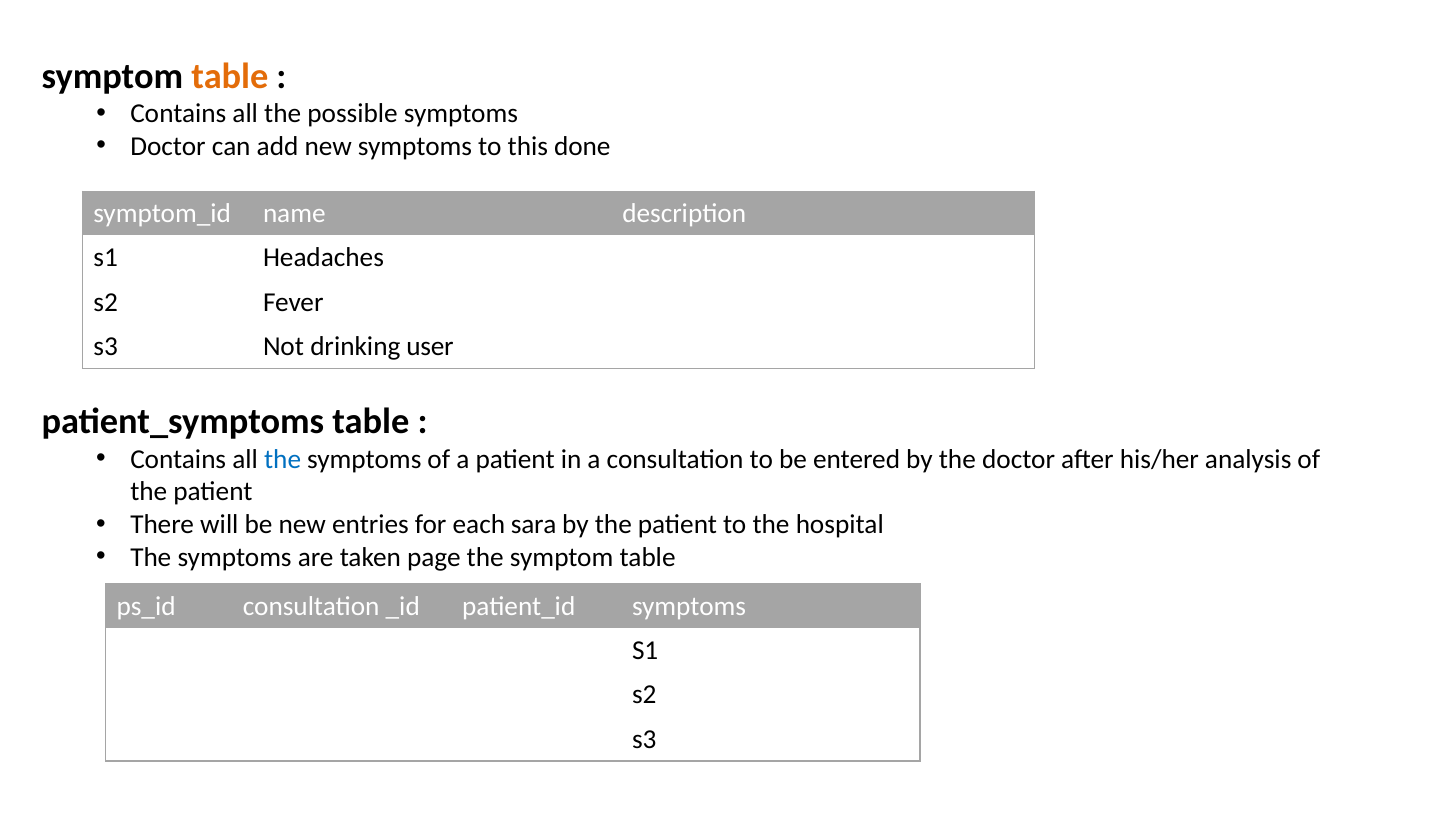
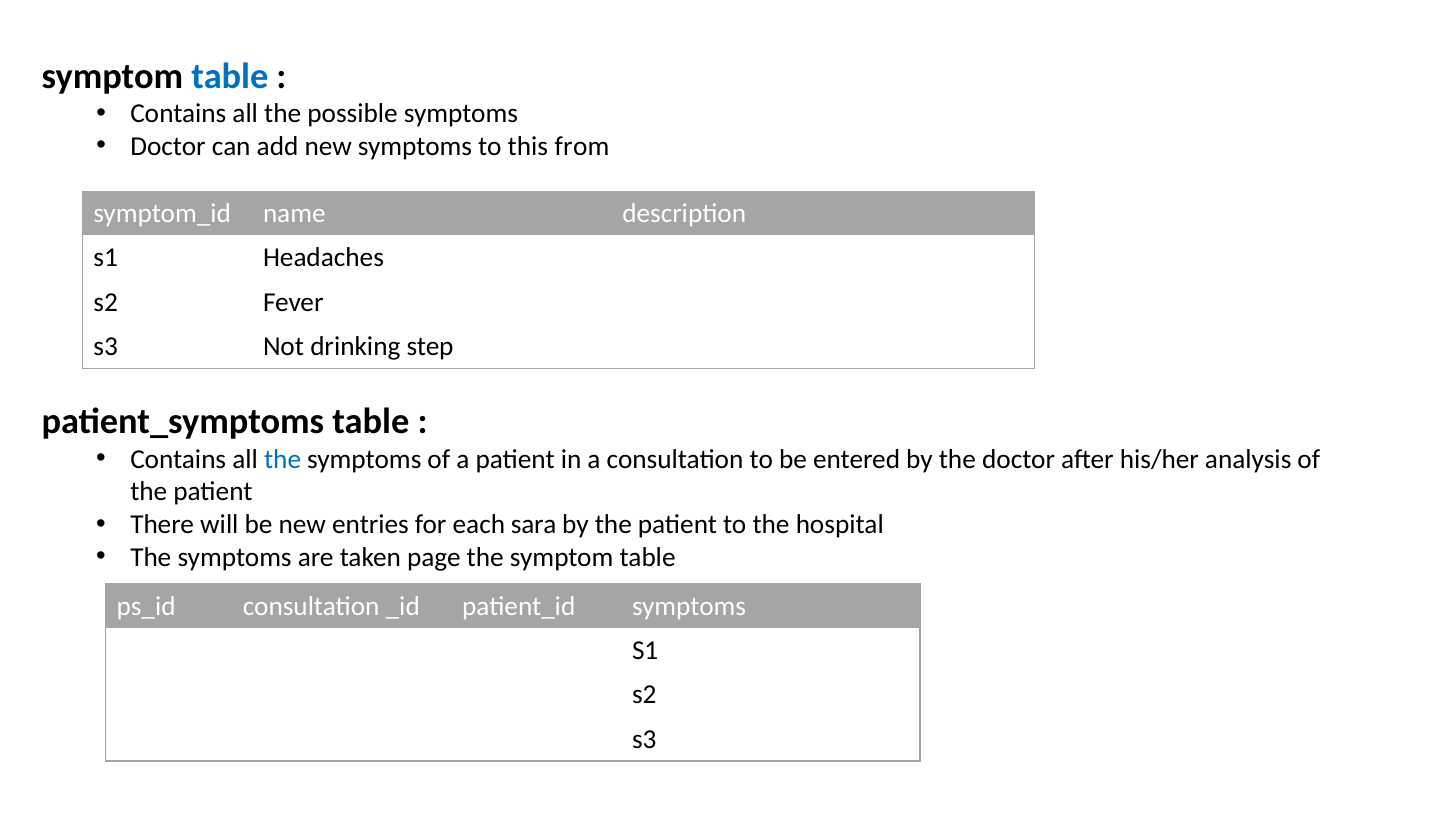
table colour: orange -> blue (230, 76)
done: done -> from (582, 146)
user: user -> step (430, 347)
